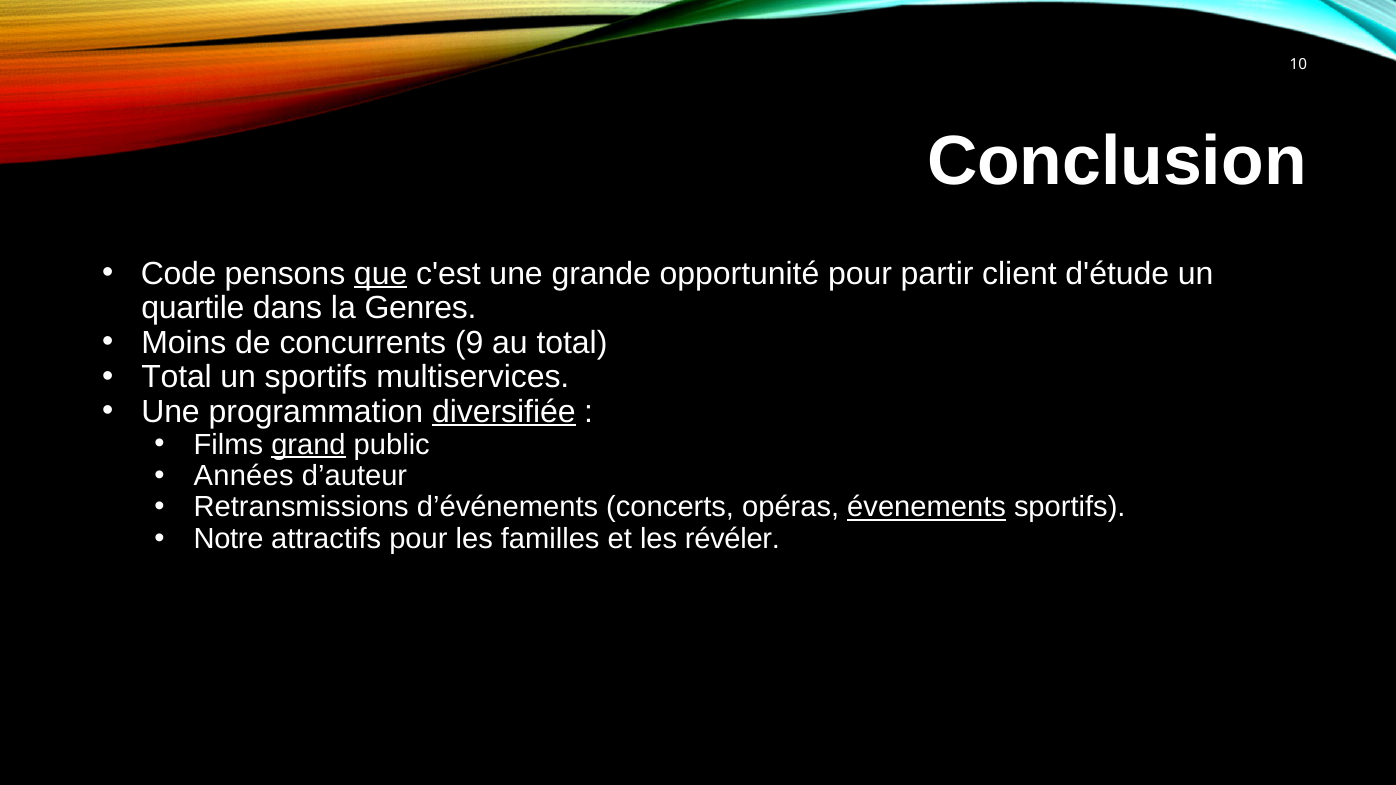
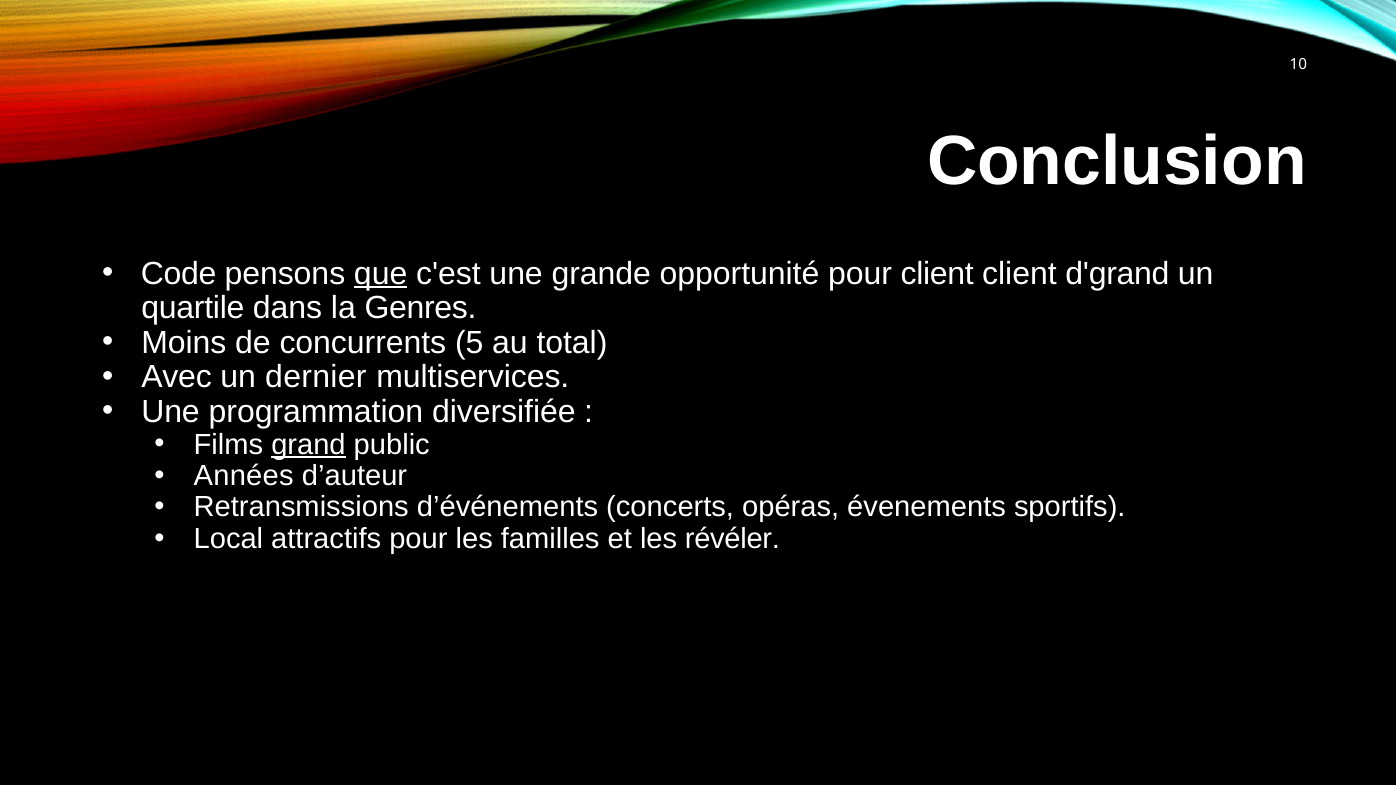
pour partir: partir -> client (937, 274)
d'étude: d'étude -> d'grand (1117, 274)
9: 9 -> 5 (469, 343)
Total: Total -> Avec (177, 377)
un sportifs: sportifs -> dernier (316, 377)
diversifiée underline: present -> none (504, 412)
évenements underline: present -> none (927, 508)
Notre: Notre -> Local (228, 539)
